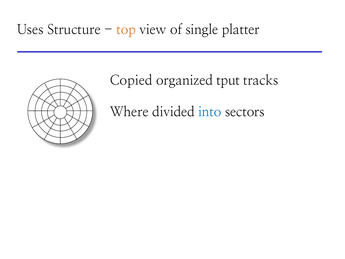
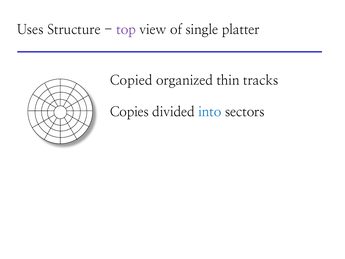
top colour: orange -> purple (126, 30)
tput: tput -> thin (228, 80)
Where: Where -> Copies (129, 112)
